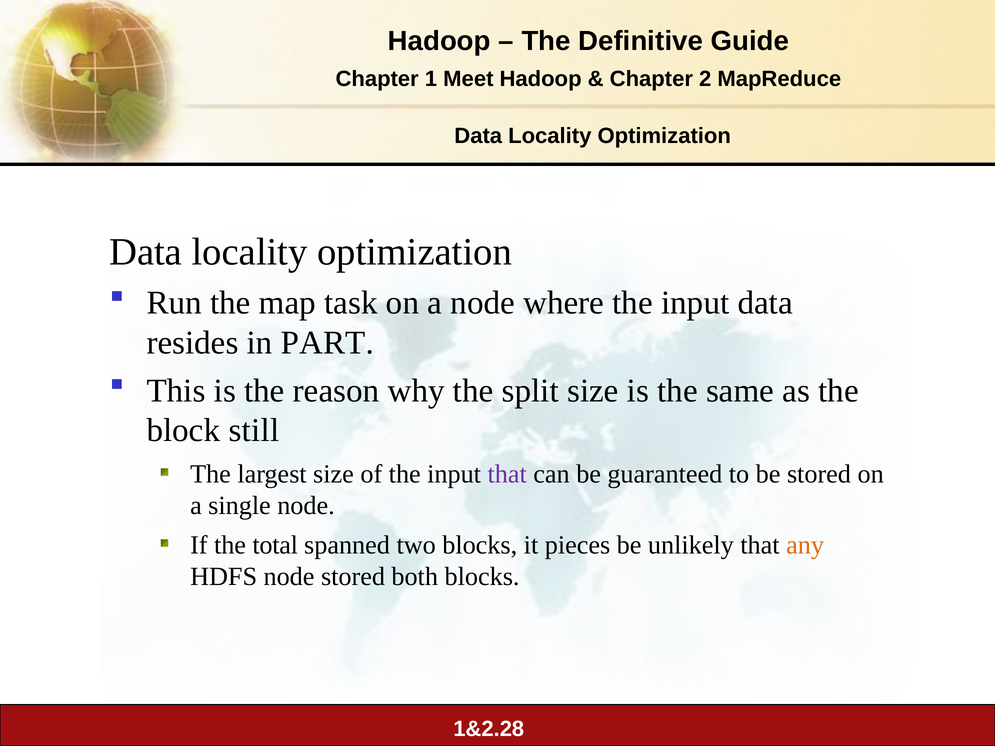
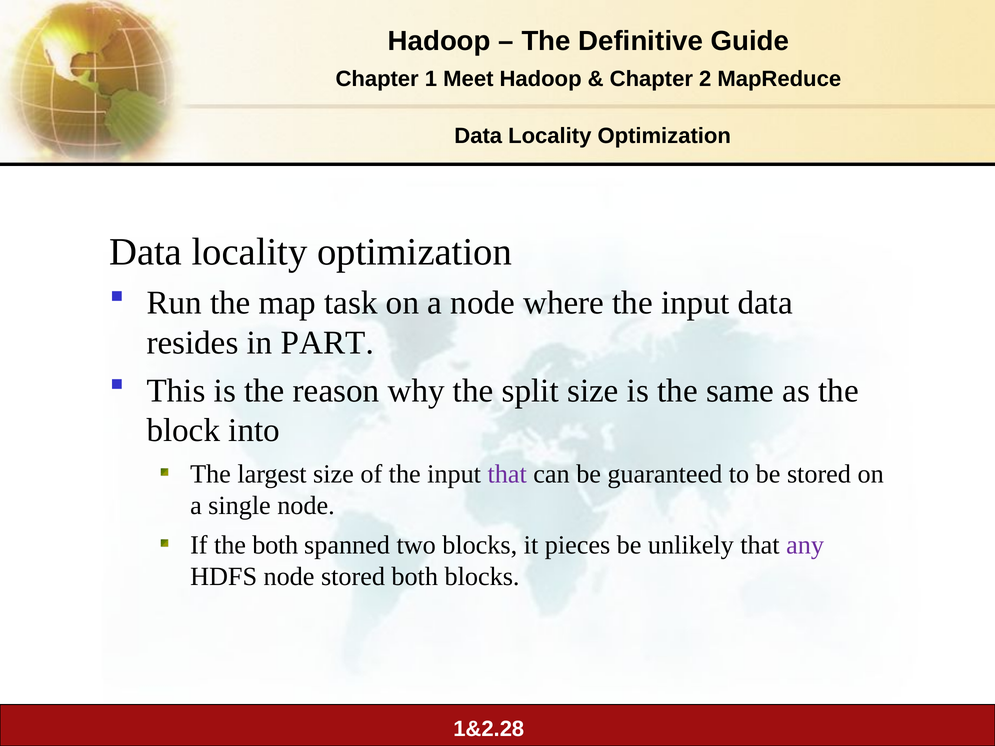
still: still -> into (254, 431)
the total: total -> both (275, 545)
any colour: orange -> purple (805, 545)
